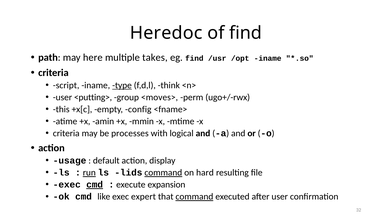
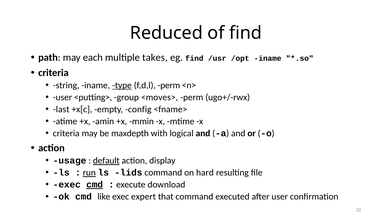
Heredoc: Heredoc -> Reduced (166, 33)
here: here -> each (93, 58)
script: script -> string (66, 86)
f,d,l think: think -> perm (169, 86)
this: this -> last (61, 110)
processes: processes -> maxdepth (130, 134)
default underline: none -> present (106, 161)
command underline: present -> none (163, 173)
expansion: expansion -> download (166, 185)
command underline: present -> none (194, 197)
